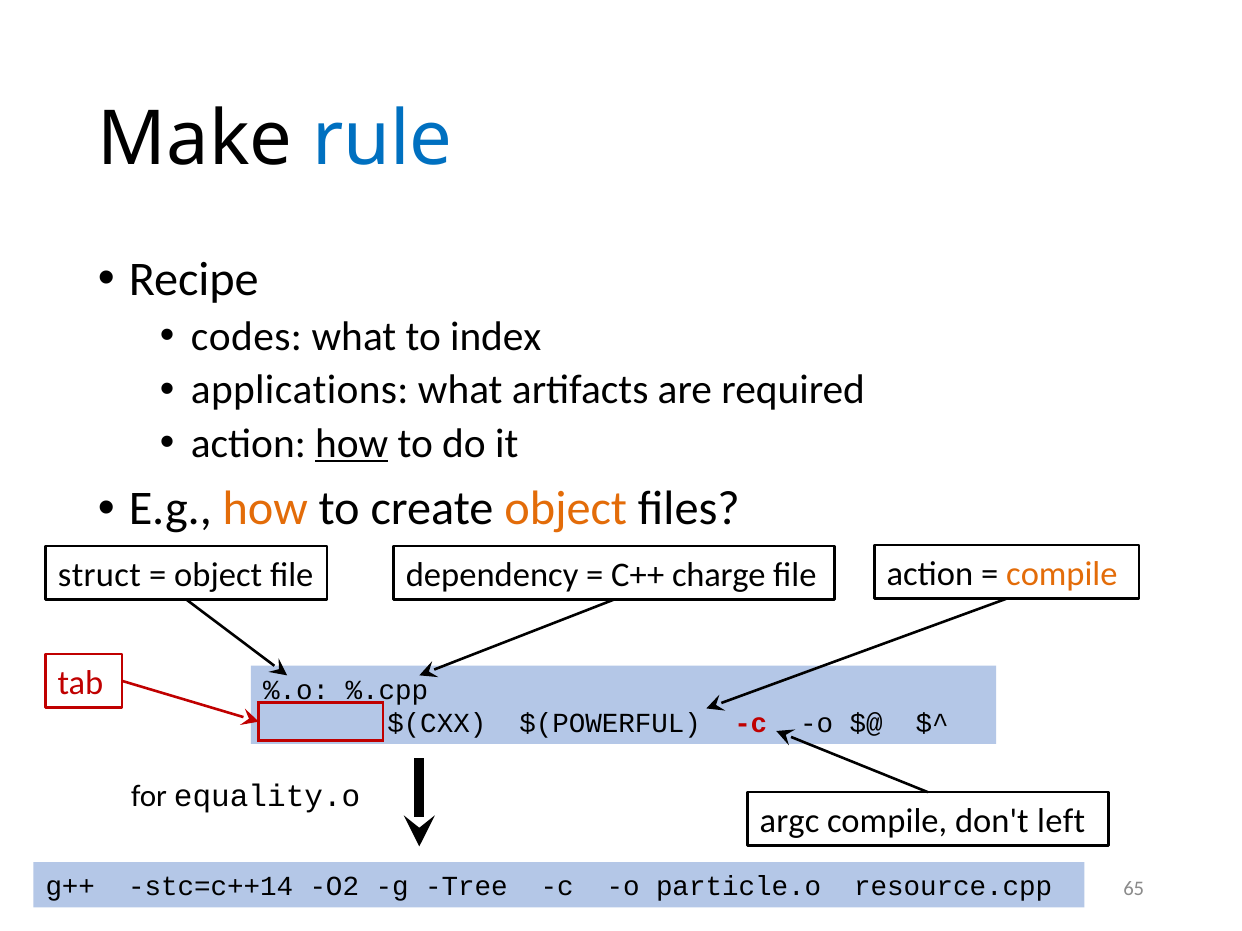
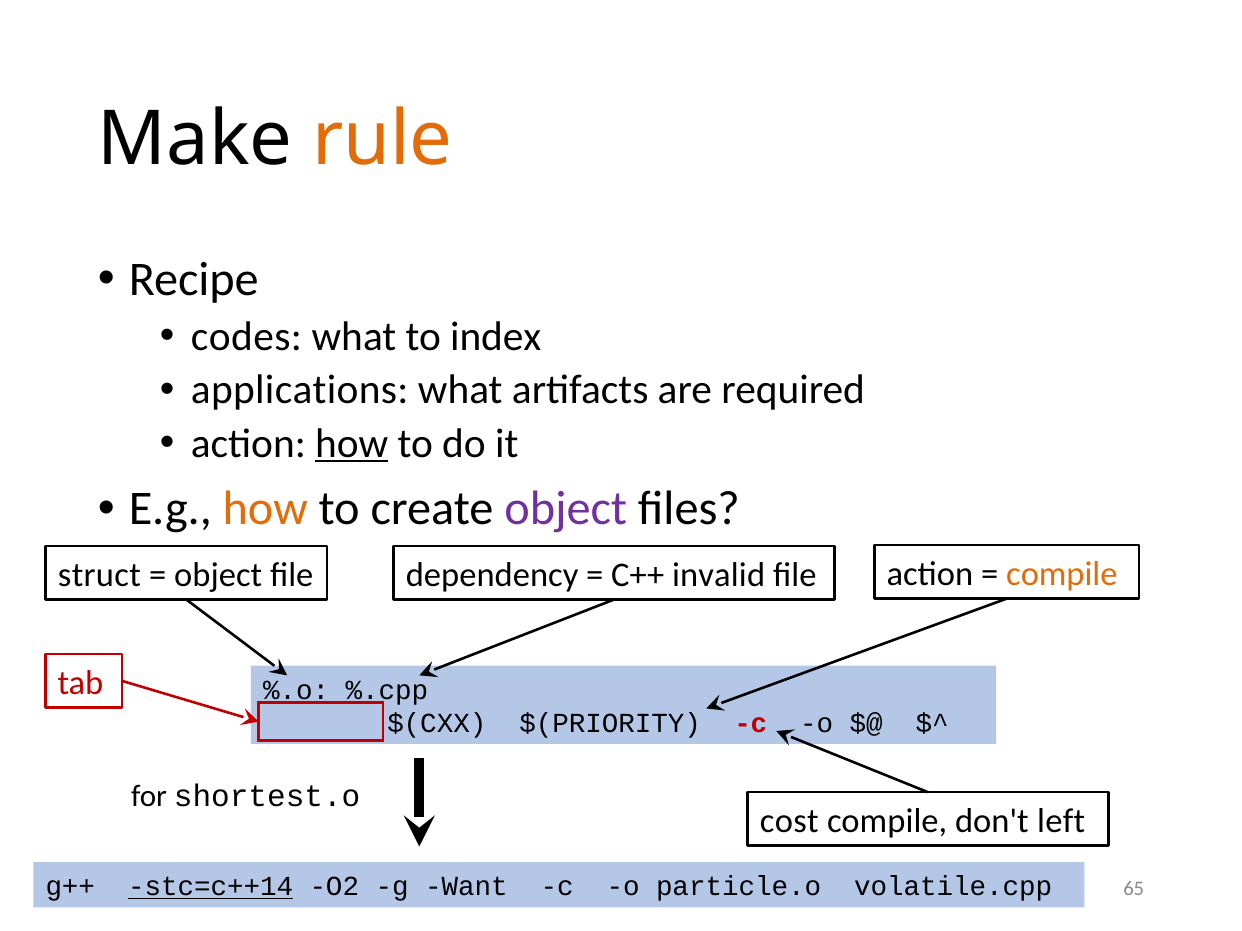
rule colour: blue -> orange (382, 139)
object colour: orange -> purple (566, 509)
charge: charge -> invalid (719, 575)
$(POWERFUL: $(POWERFUL -> $(PRIORITY (610, 724)
equality.o: equality.o -> shortest.o (267, 796)
argc: argc -> cost (789, 822)
stc=c++14 underline: none -> present (211, 887)
Tree: Tree -> Want (466, 887)
resource.cpp: resource.cpp -> volatile.cpp (953, 887)
